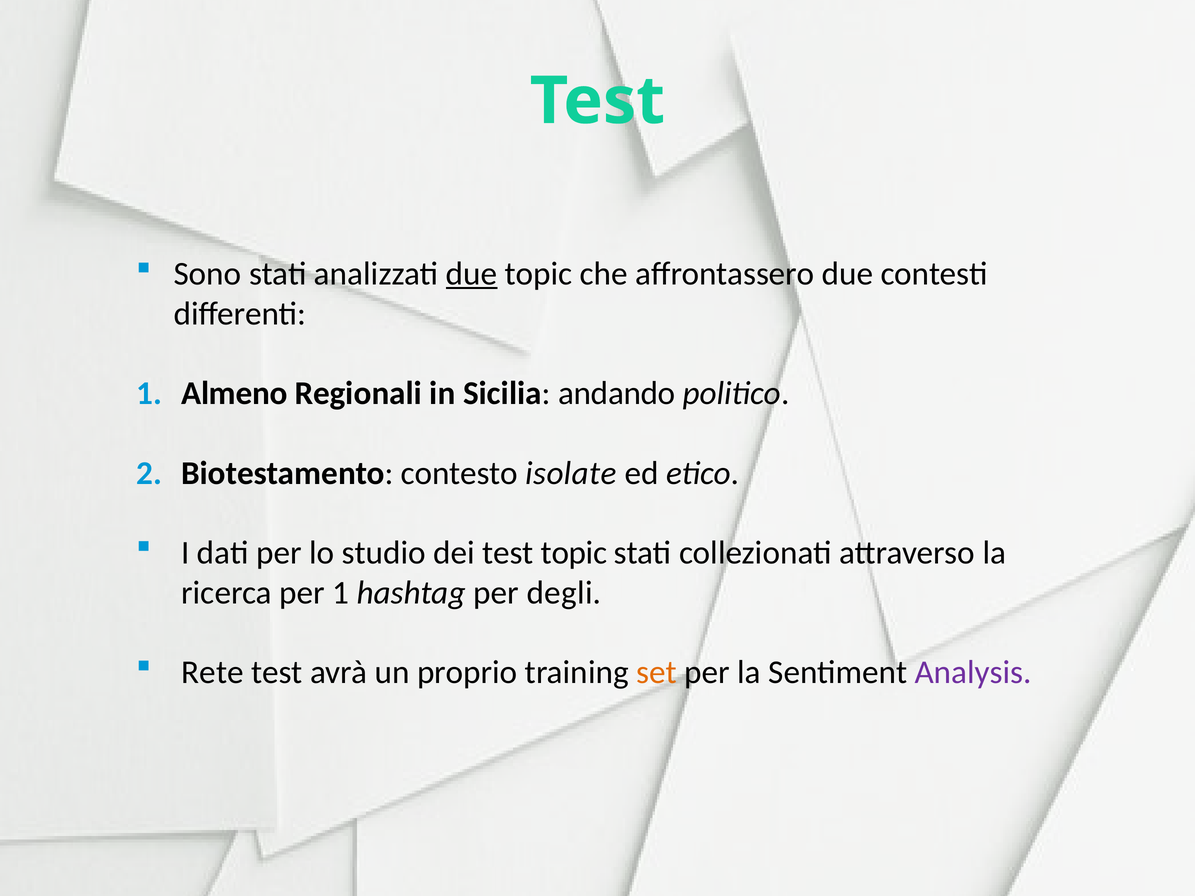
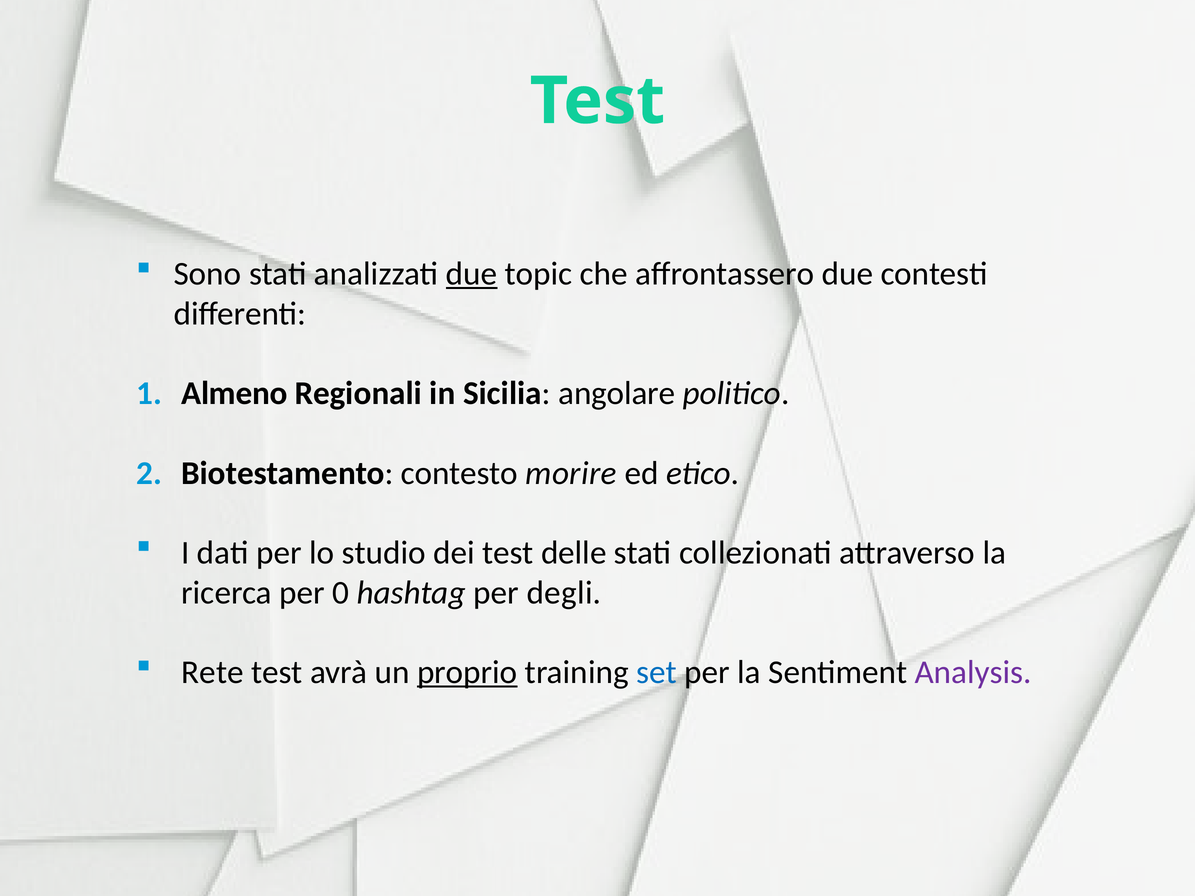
andando: andando -> angolare (617, 394)
isolate: isolate -> morire (571, 473)
test topic: topic -> delle (574, 553)
per 1: 1 -> 0 (341, 593)
proprio underline: none -> present (467, 672)
set colour: orange -> blue (656, 672)
